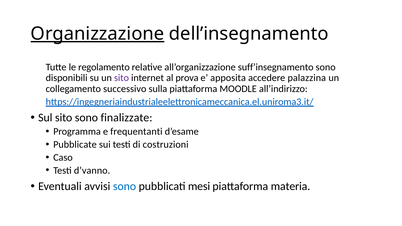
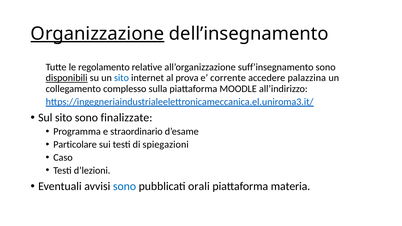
disponibili underline: none -> present (67, 78)
sito colour: purple -> blue (121, 78)
apposita: apposita -> corrente (228, 78)
successivo: successivo -> complesso (125, 89)
frequentanti: frequentanti -> straordinario (136, 132)
Pubblicate: Pubblicate -> Particolare (75, 145)
costruzioni: costruzioni -> spiegazioni (166, 145)
d’vanno: d’vanno -> d’lezioni (92, 170)
mesi: mesi -> orali (199, 186)
